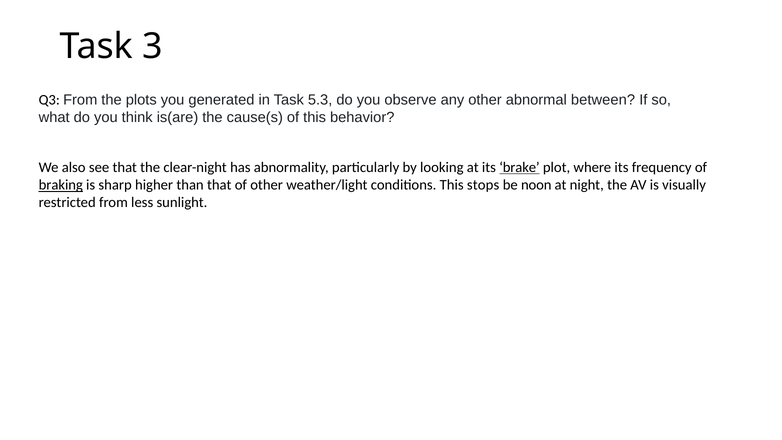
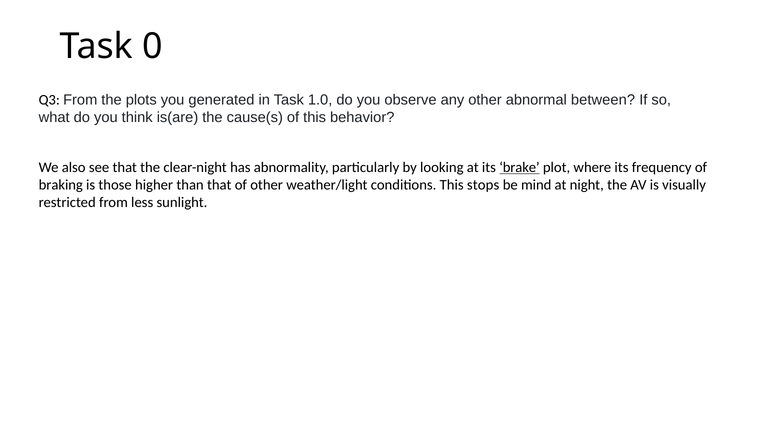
3: 3 -> 0 (153, 46)
5.3: 5.3 -> 1.0 (320, 100)
braking underline: present -> none (61, 185)
sharp: sharp -> those (115, 185)
noon: noon -> mind (536, 185)
